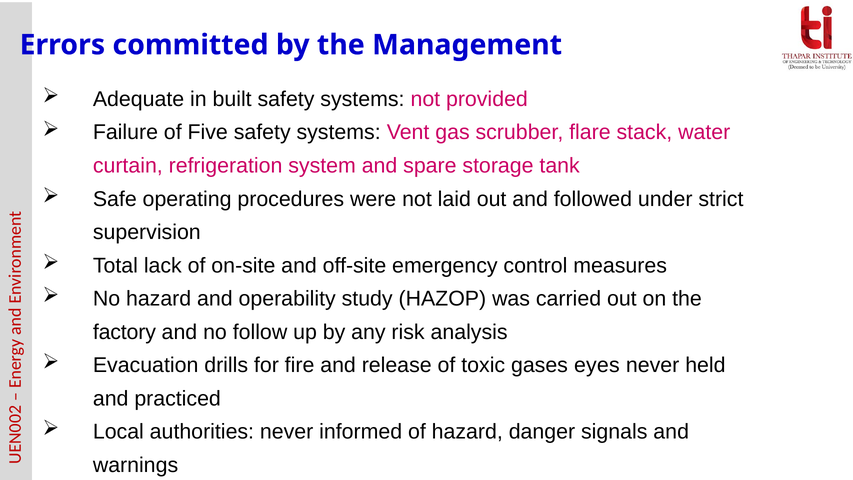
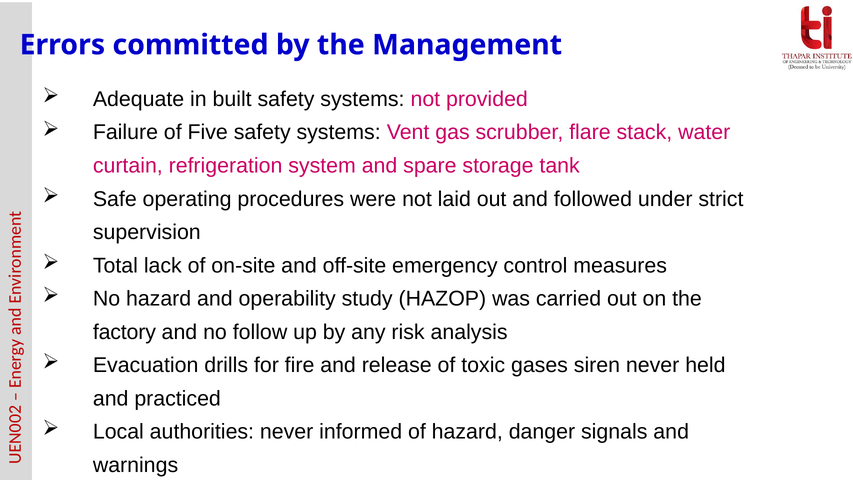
eyes: eyes -> siren (597, 365)
